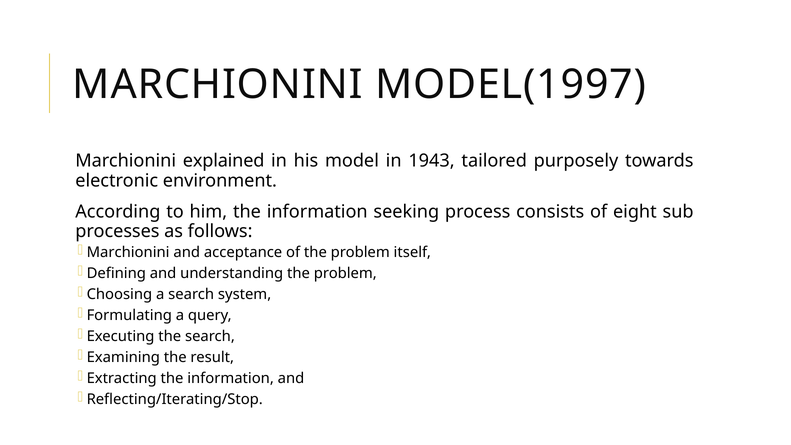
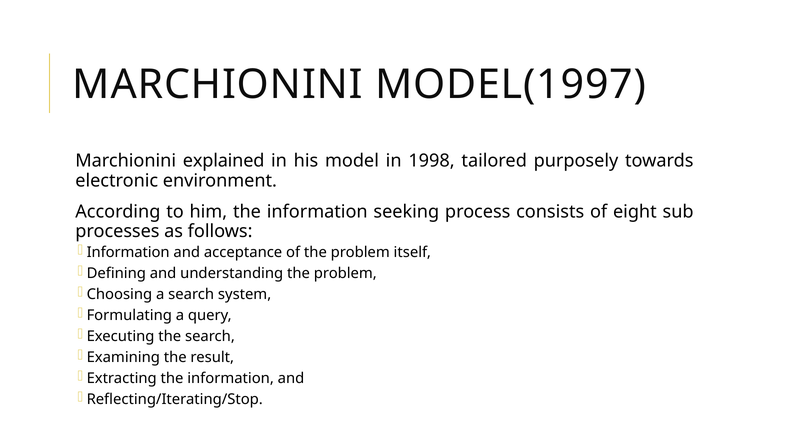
1943: 1943 -> 1998 (432, 161)
Marchionini: Marchionini -> Information (128, 252)
